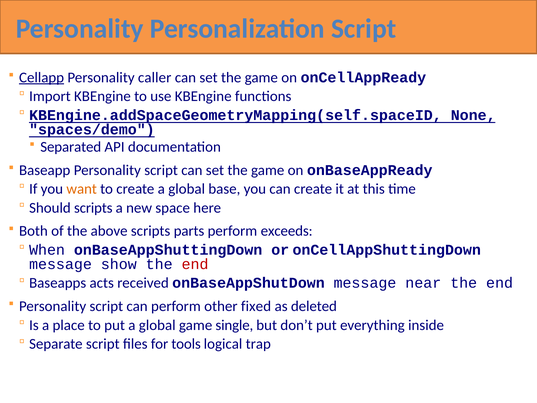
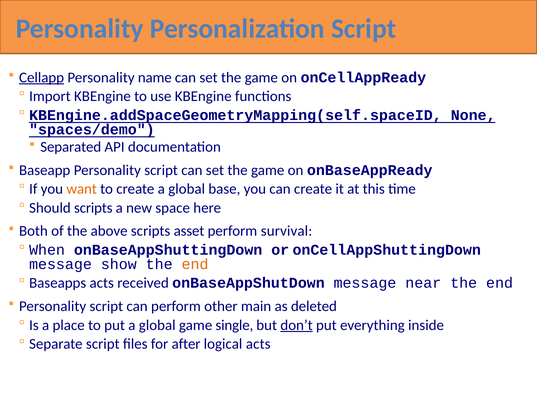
caller: caller -> name (155, 77)
parts: parts -> asset (189, 231)
exceeds: exceeds -> survival (287, 231)
end colour: red -> orange (195, 264)
fixed: fixed -> main (256, 306)
don’t underline: none -> present (297, 325)
tools: tools -> after (186, 344)
logical trap: trap -> acts (258, 344)
